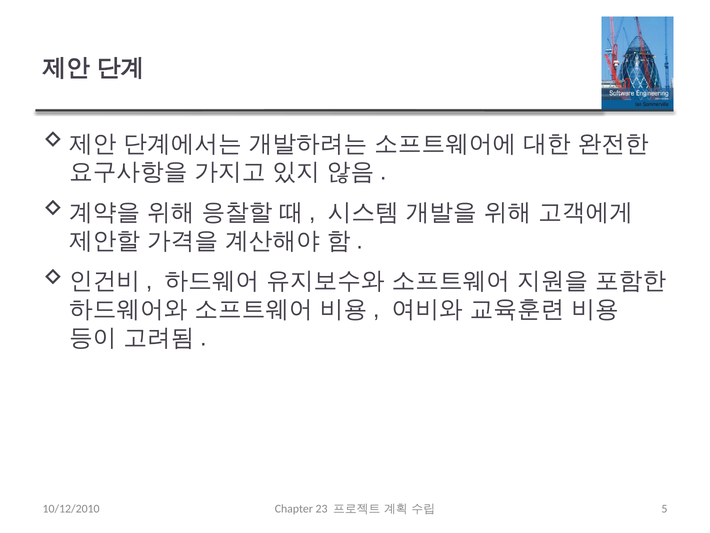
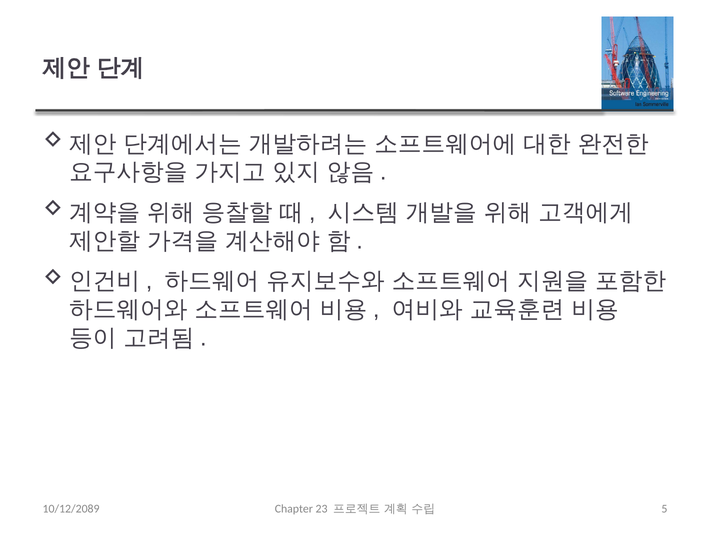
10/12/2010: 10/12/2010 -> 10/12/2089 (71, 509)
